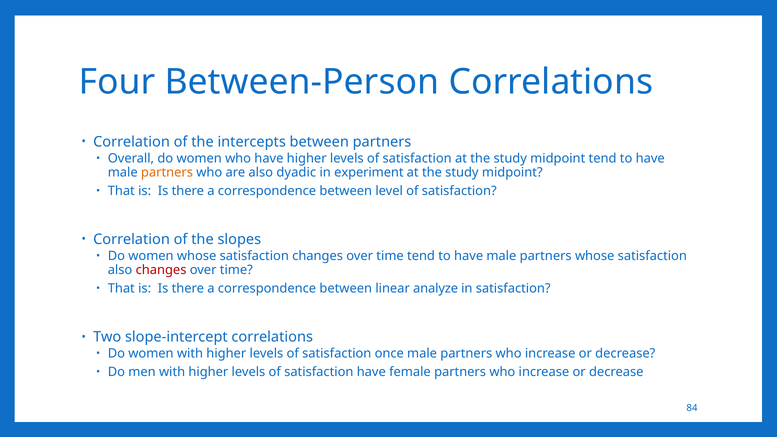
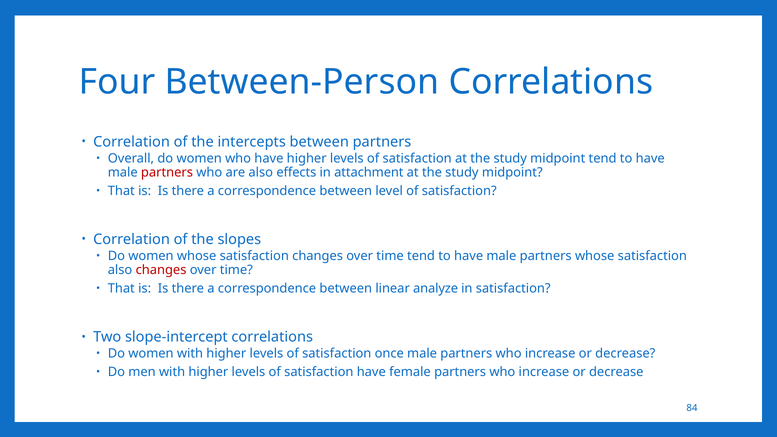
partners colour: orange -> red (167, 172)
dyadic: dyadic -> effects (296, 172)
experiment: experiment -> attachment (369, 172)
